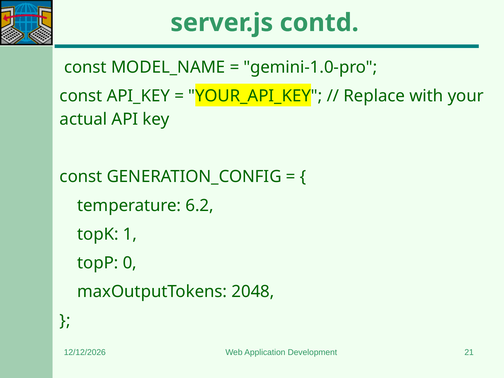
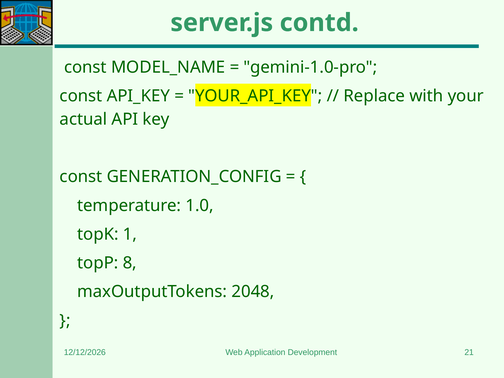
6.2: 6.2 -> 1.0 (200, 205)
0: 0 -> 8 (130, 263)
